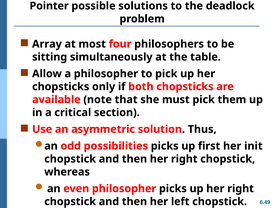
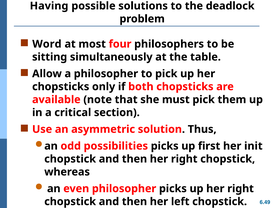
Pointer: Pointer -> Having (49, 6)
Array: Array -> Word (47, 44)
